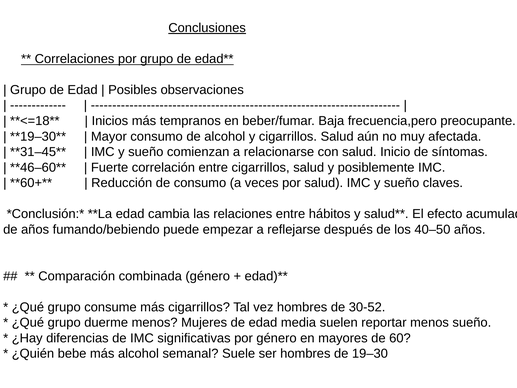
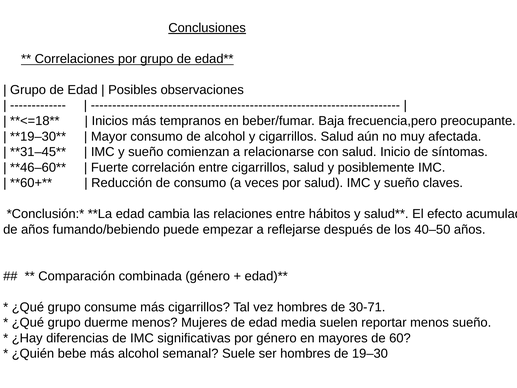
30-52: 30-52 -> 30-71 (367, 307)
